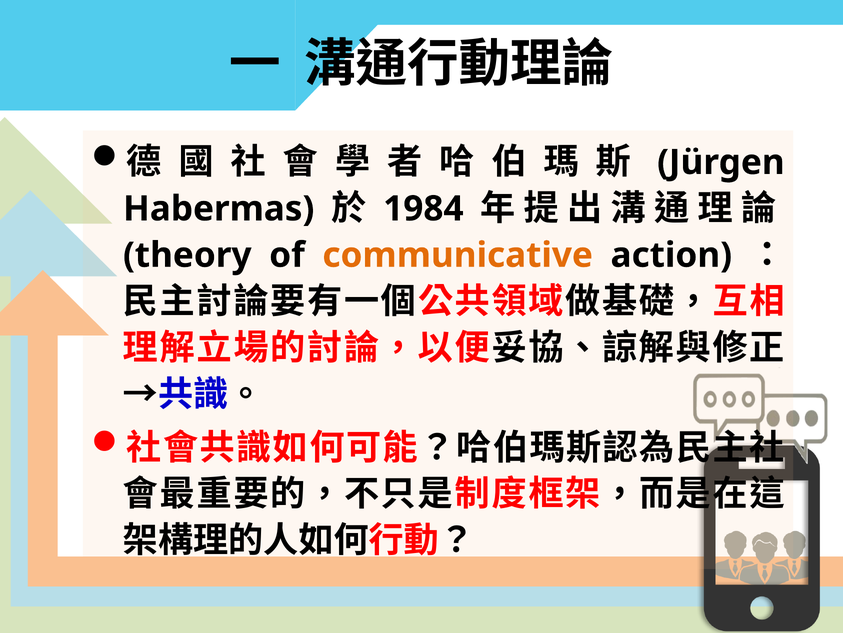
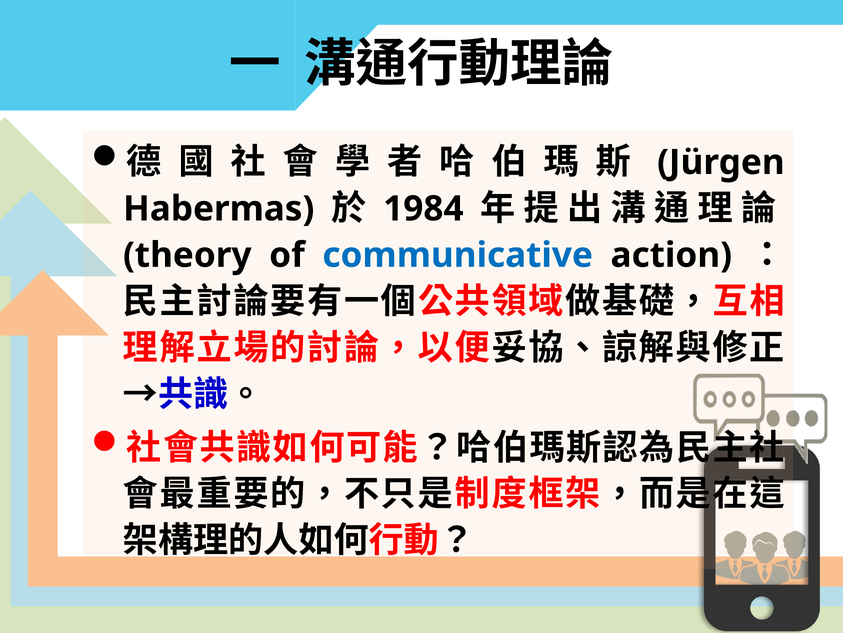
communicative colour: orange -> blue (458, 255)
